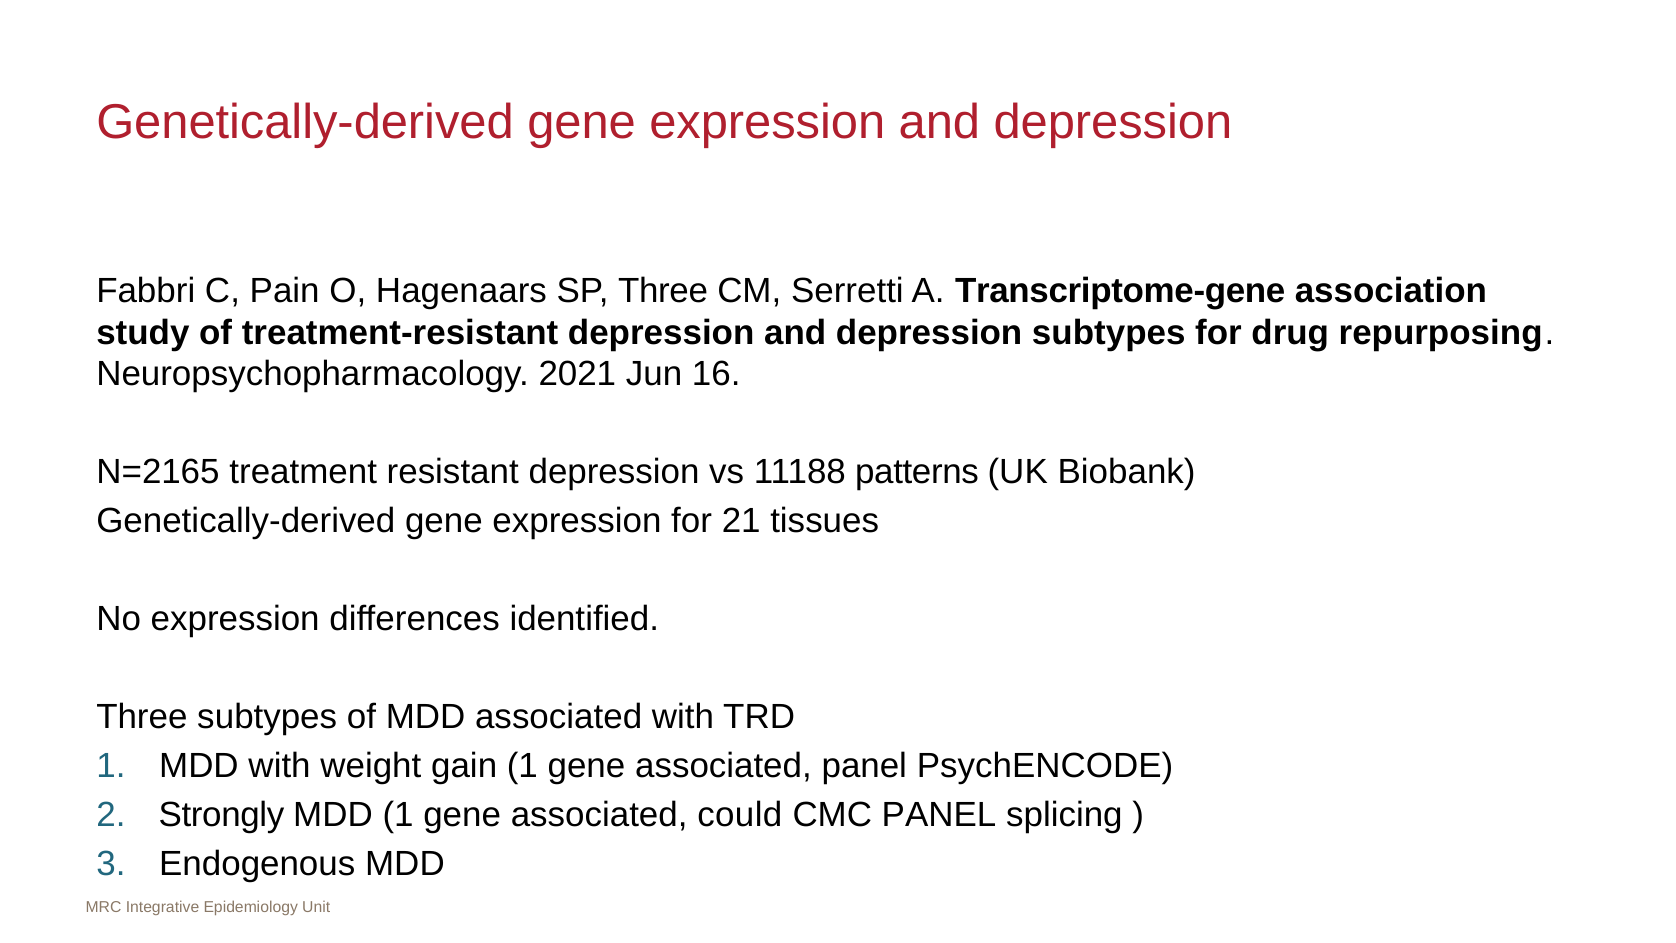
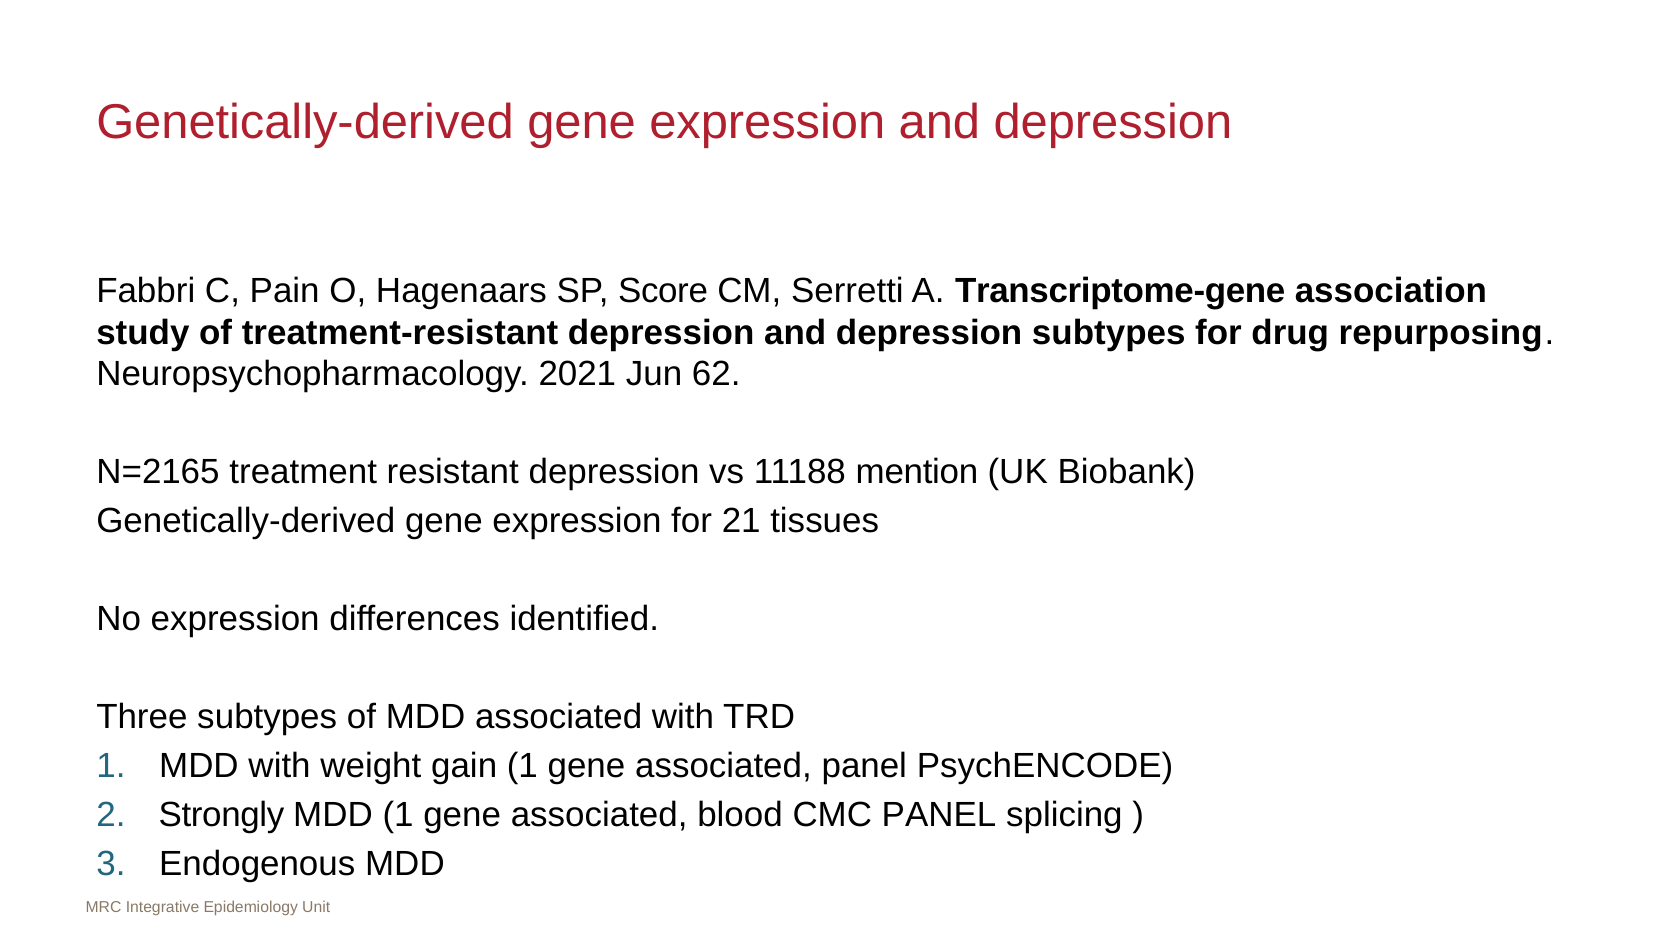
SP Three: Three -> Score (663, 290)
16: 16 -> 62 (716, 374)
patterns: patterns -> mention (917, 472)
could: could -> blood (740, 814)
